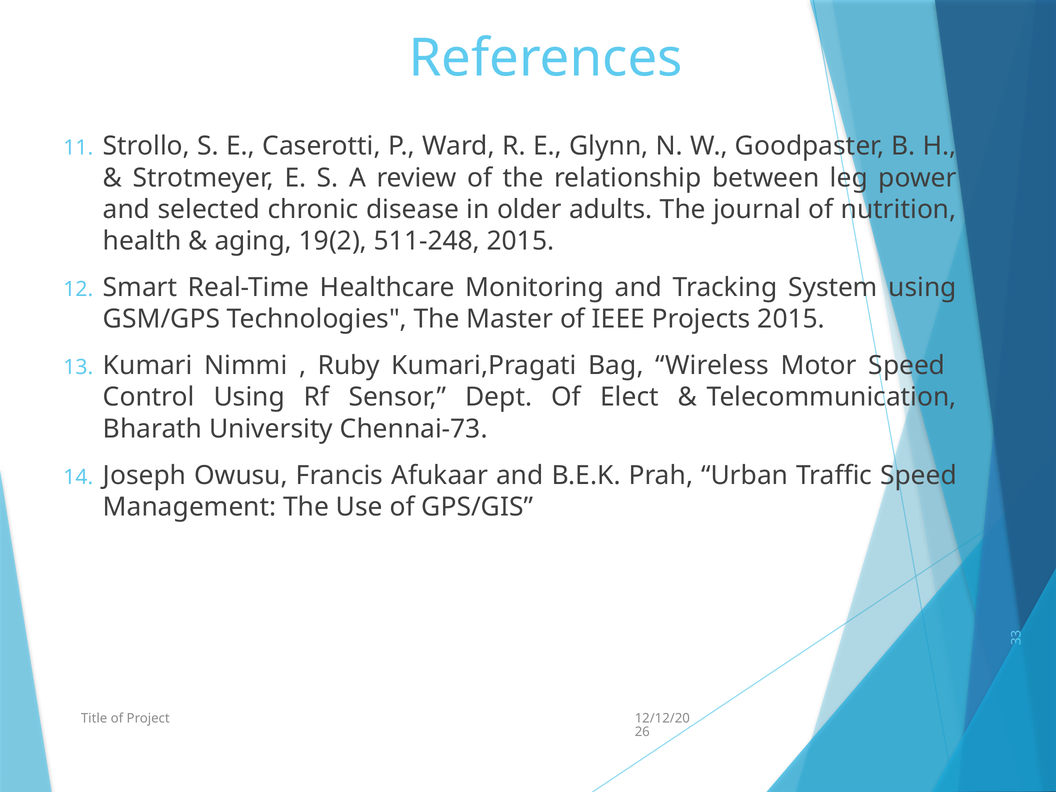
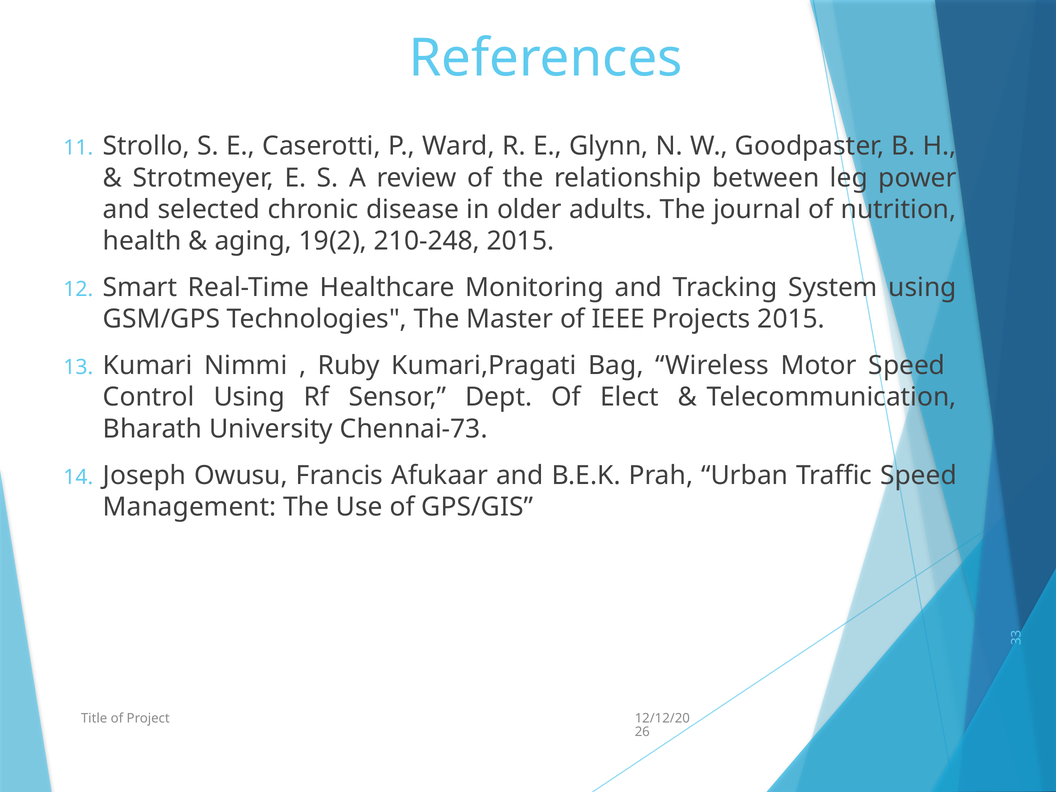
511-248: 511-248 -> 210-248 (427, 241)
